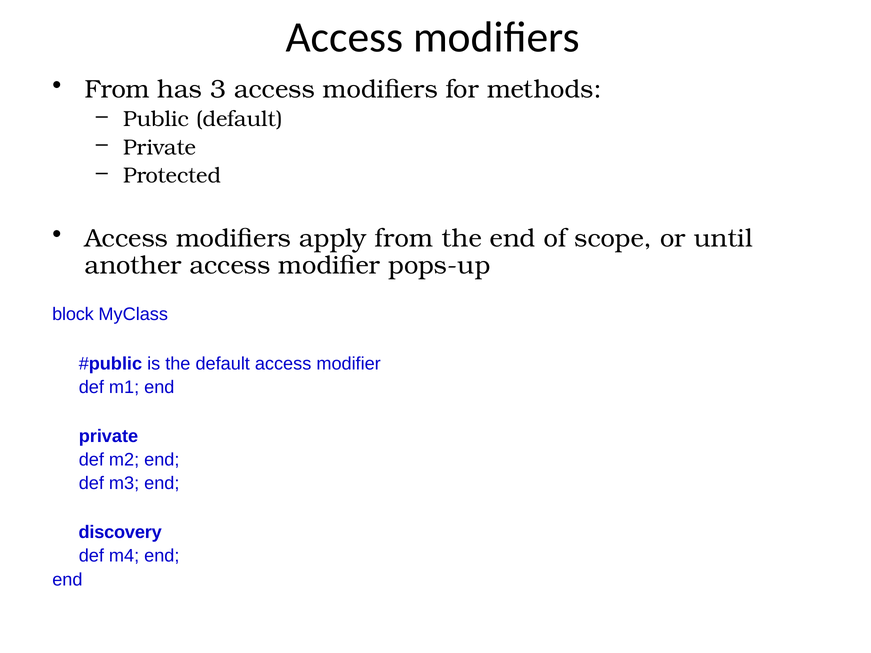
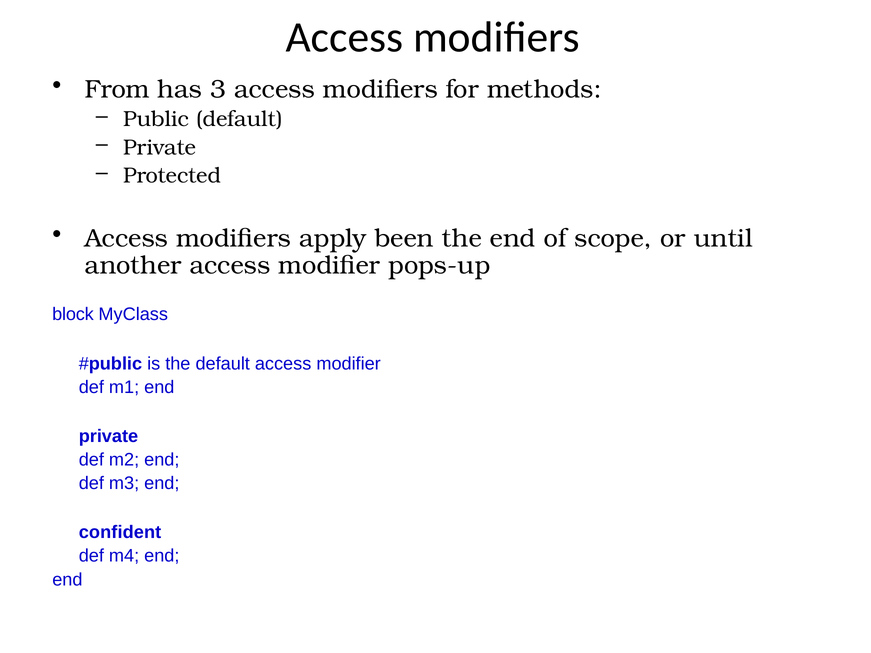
apply from: from -> been (404, 238)
discovery: discovery -> confident (120, 533)
